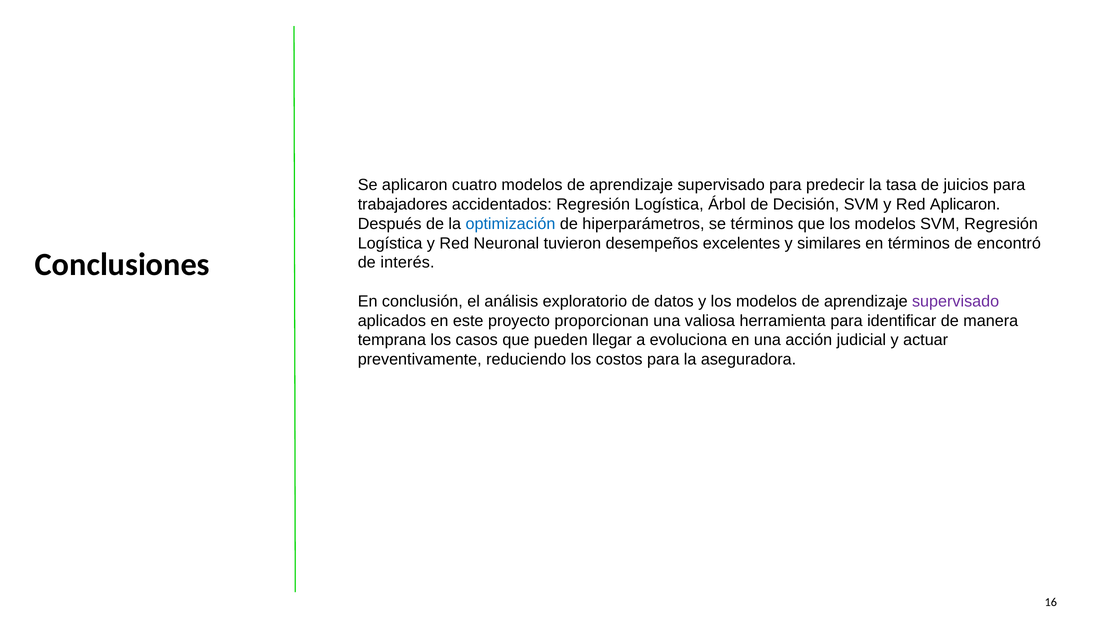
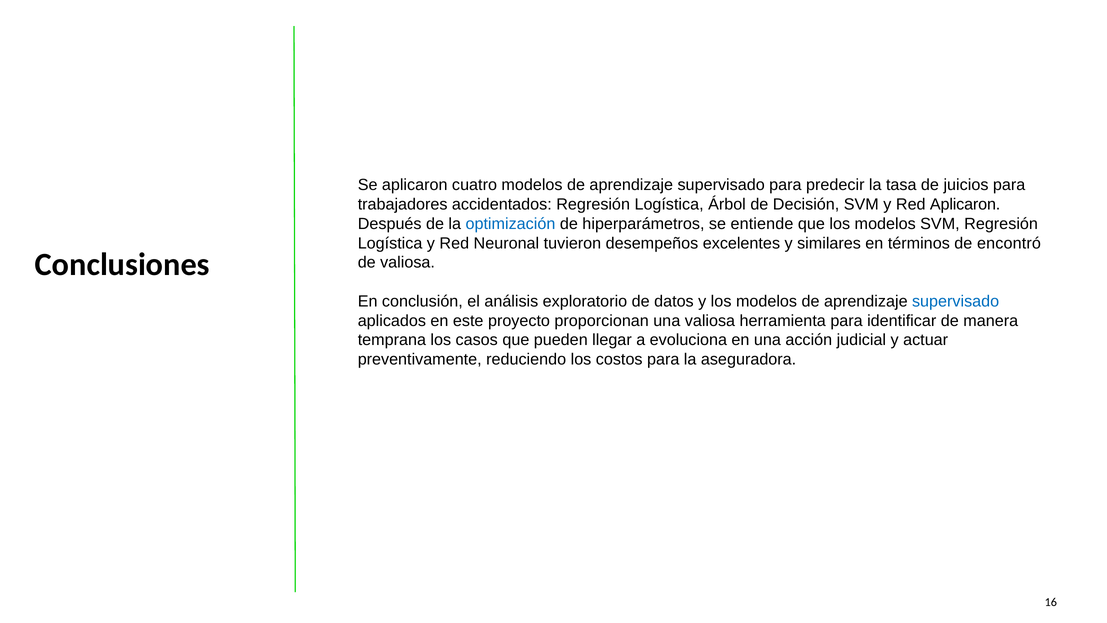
se términos: términos -> entiende (762, 224)
de interés: interés -> valiosa (408, 262)
supervisado colour: purple -> blue (956, 301)
